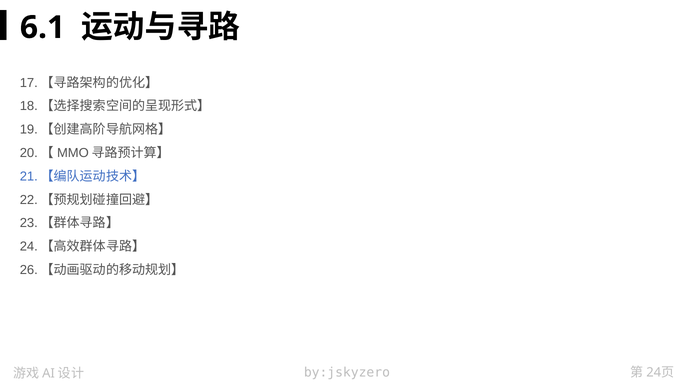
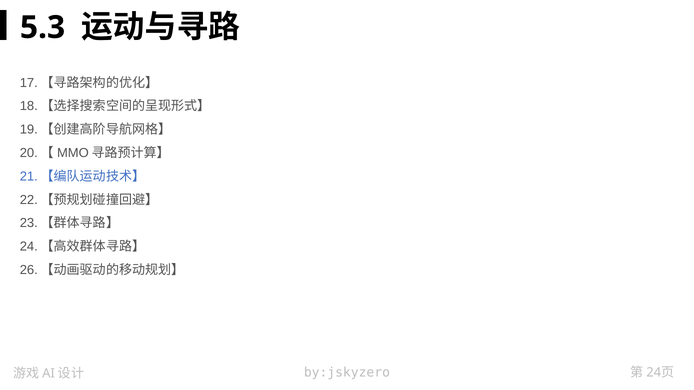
6.1: 6.1 -> 5.3 (43, 27)
